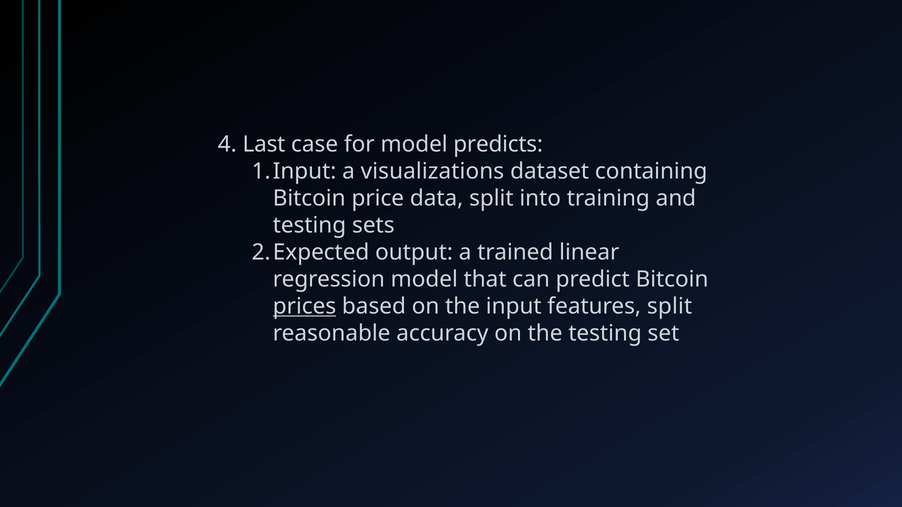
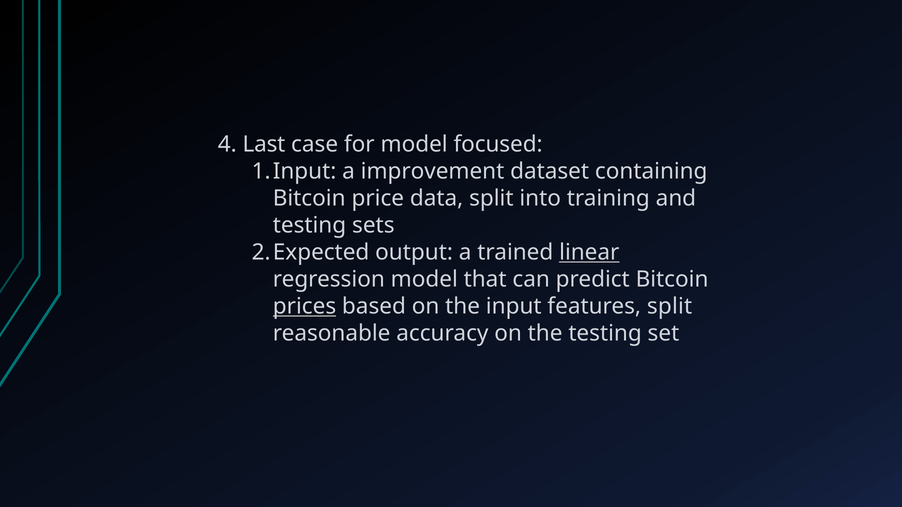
predicts: predicts -> focused (498, 144)
visualizations: visualizations -> improvement (433, 171)
linear underline: none -> present (589, 253)
